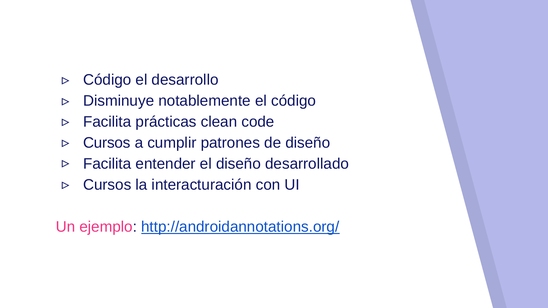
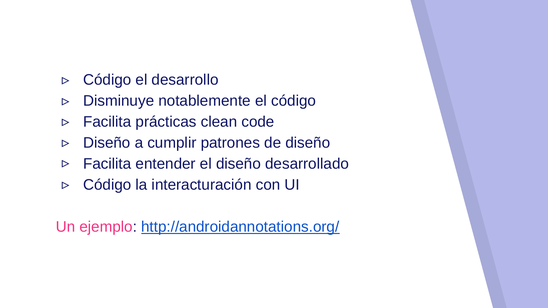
Cursos: Cursos -> Diseño (107, 143)
Cursos: Cursos -> Código (107, 185)
